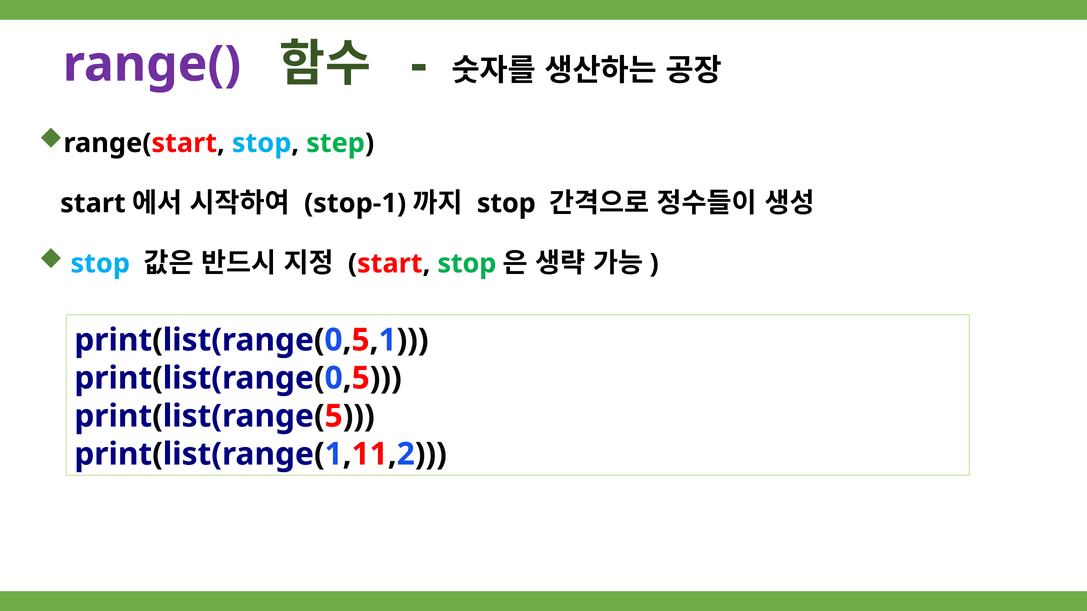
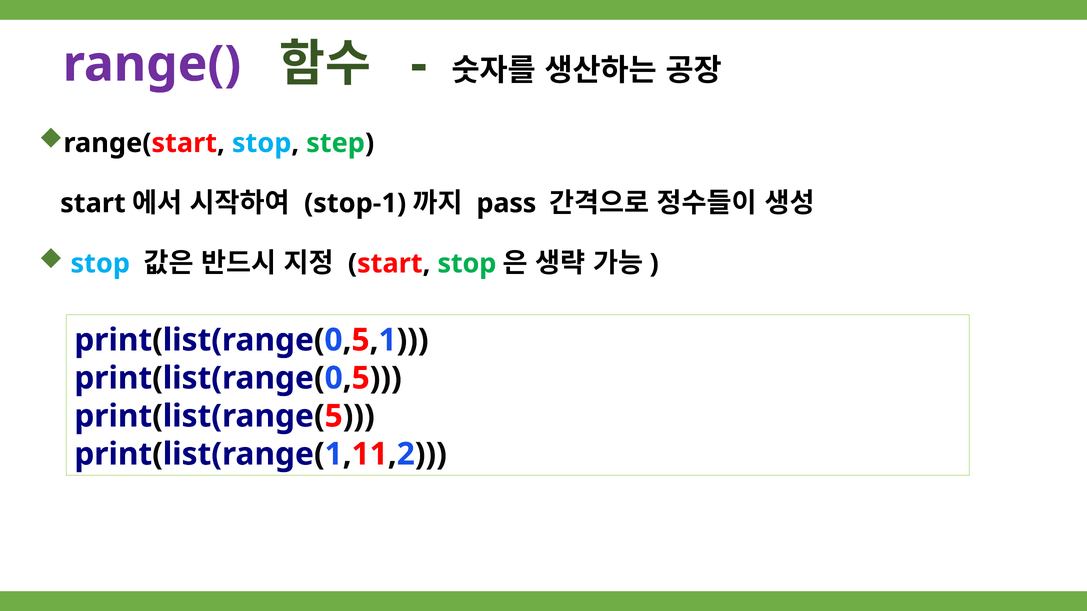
stop: stop -> pass (506, 203)
